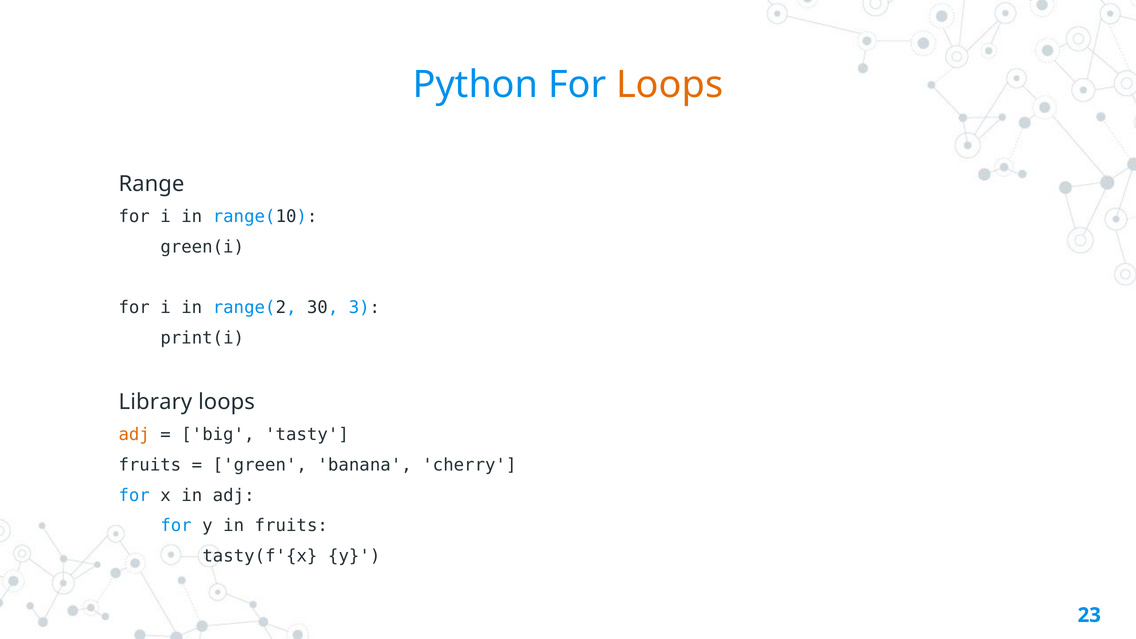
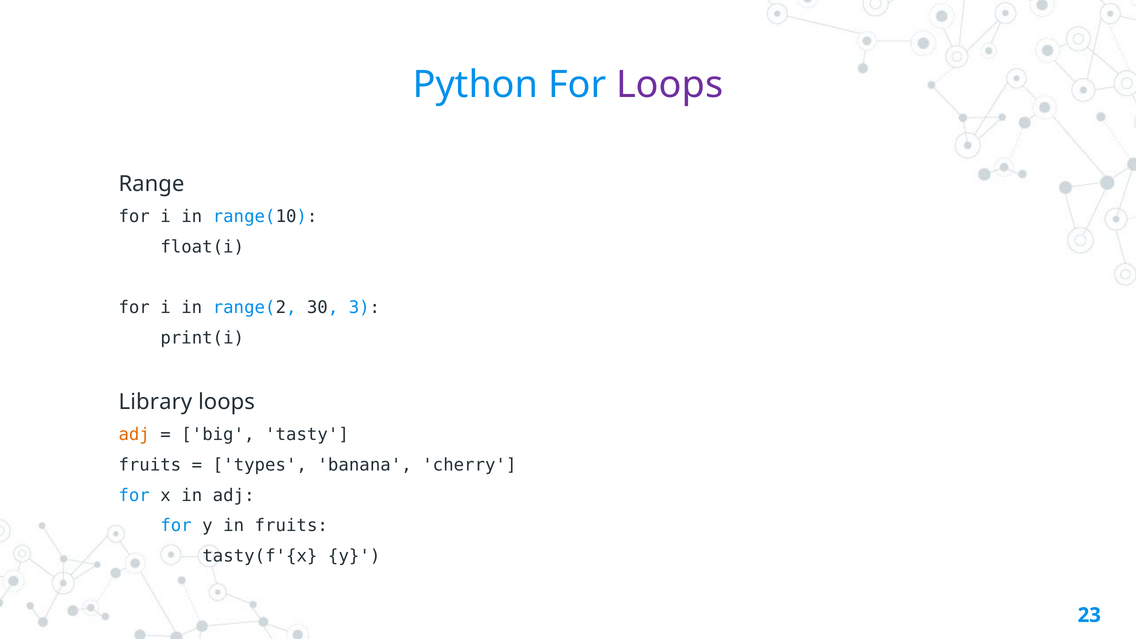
Loops colour: orange -> purple (670, 85)
green(i: green(i -> float(i (202, 247)
green: green -> types (260, 465)
